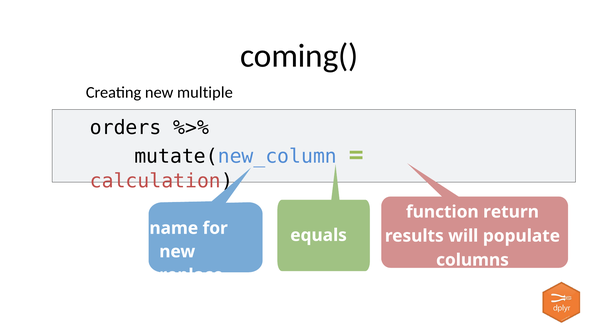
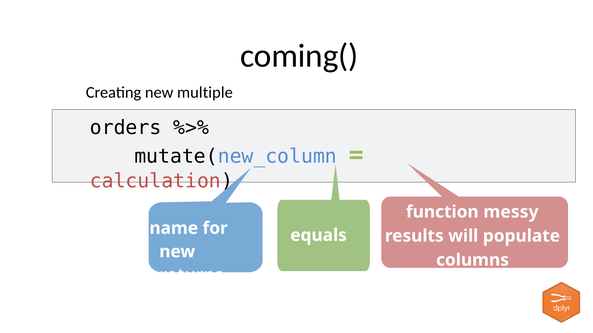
return: return -> messy (511, 212)
replace: replace -> returns (191, 275)
